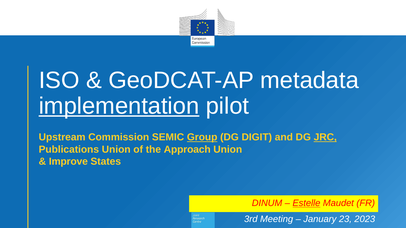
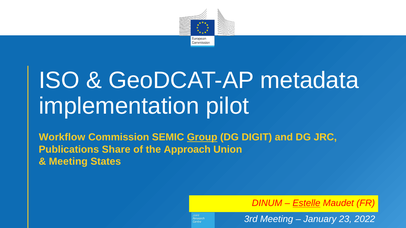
implementation underline: present -> none (119, 106)
Upstream: Upstream -> Workflow (62, 137)
JRC underline: present -> none (325, 137)
Publications Union: Union -> Share (116, 150)
Improve: Improve -> Meeting (68, 162)
2023: 2023 -> 2022 (365, 219)
